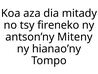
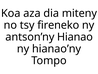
mitady: mitady -> miteny (79, 13)
Miteny: Miteny -> Hianao (75, 37)
